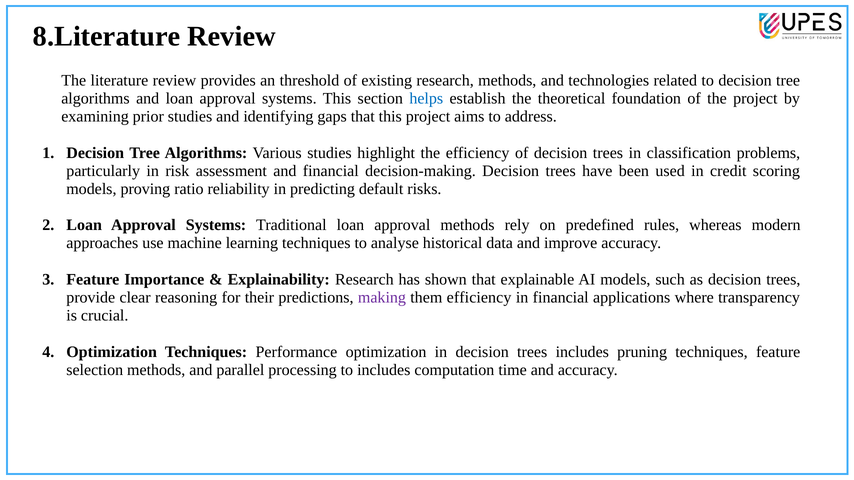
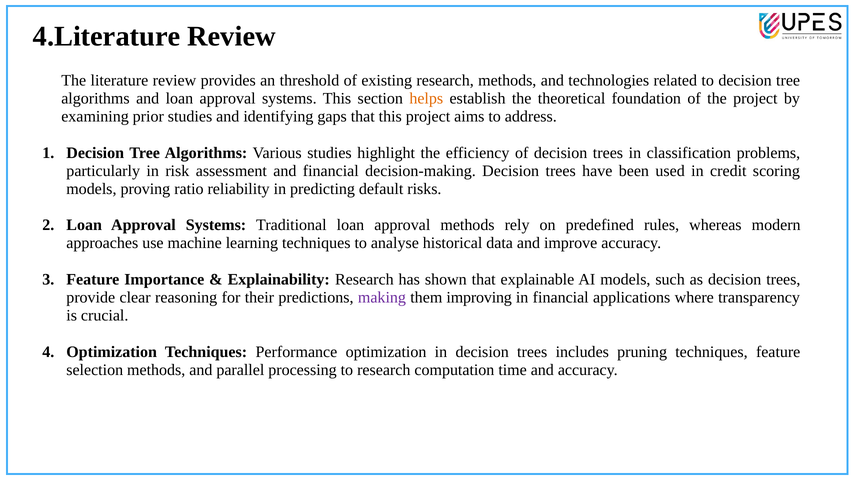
8.Literature: 8.Literature -> 4.Literature (107, 36)
helps colour: blue -> orange (426, 98)
them efficiency: efficiency -> improving (479, 298)
to includes: includes -> research (384, 370)
